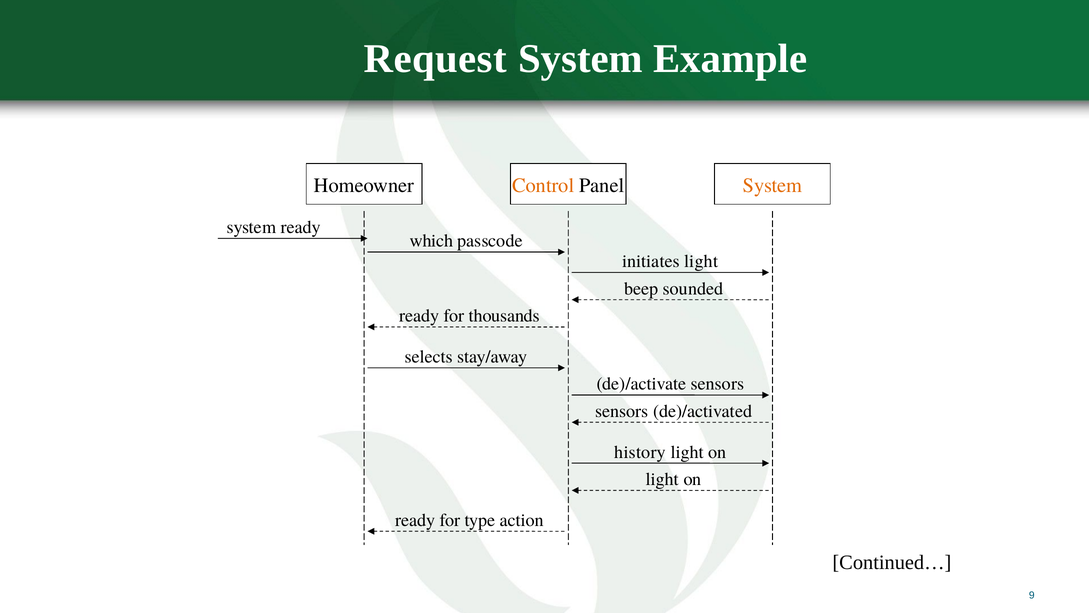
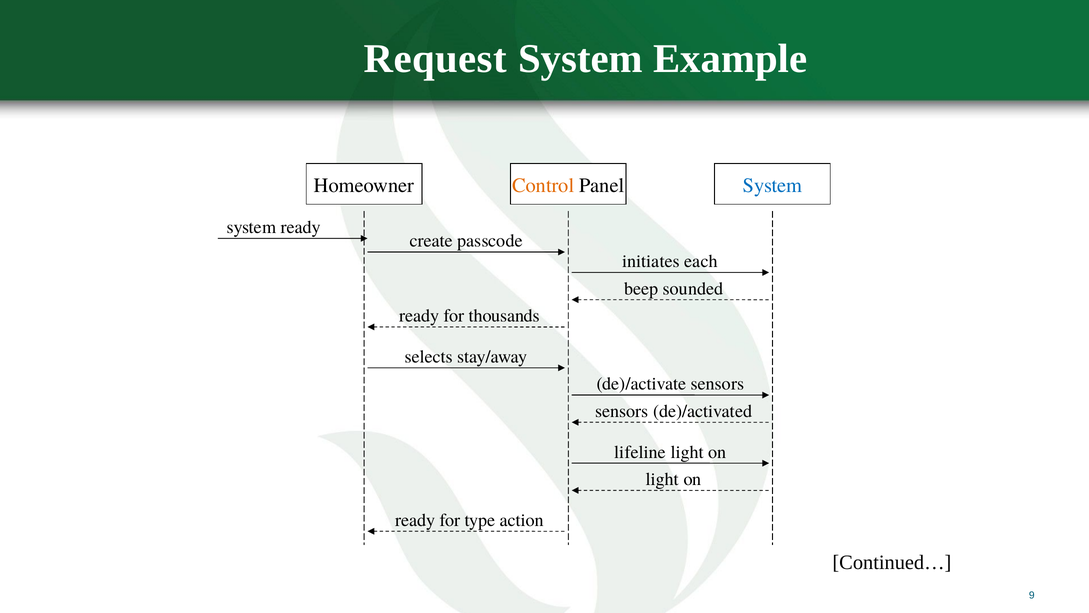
System colour: orange -> blue (773, 185)
which: which -> create (431, 241)
initiates light: light -> each (701, 261)
history: history -> lifeline (640, 452)
